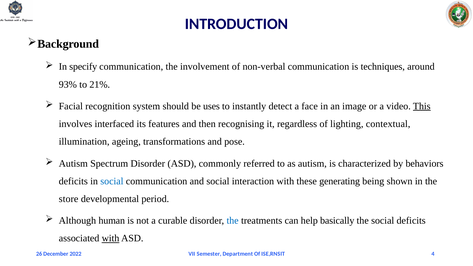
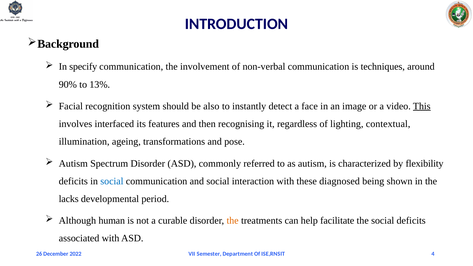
93%: 93% -> 90% (68, 84)
21%: 21% -> 13% (100, 84)
uses: uses -> also (211, 106)
behaviors: behaviors -> flexibility (425, 163)
generating: generating -> diagnosed (340, 181)
store: store -> lacks (69, 199)
the colour: blue -> orange (233, 221)
basically: basically -> facilitate (337, 221)
with underline: present -> none (111, 238)
